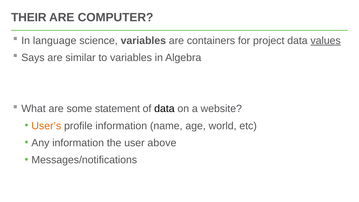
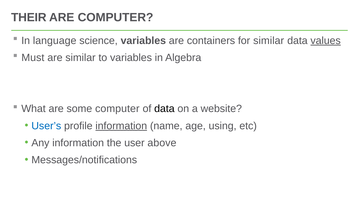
for project: project -> similar (269, 41)
Says: Says -> Must (33, 58)
some statement: statement -> computer (117, 109)
User’s colour: orange -> blue (46, 126)
information underline: none -> present (121, 126)
world: world -> using (223, 126)
